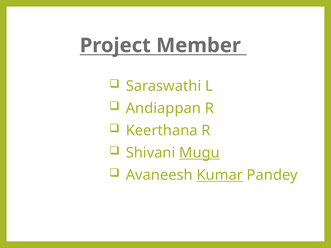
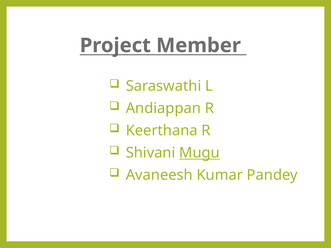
Kumar underline: present -> none (220, 175)
